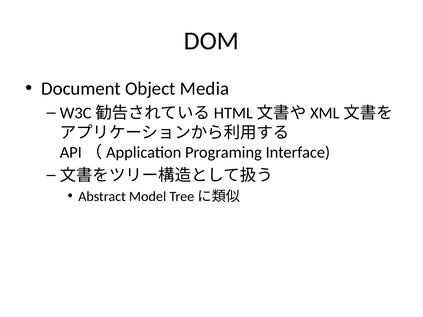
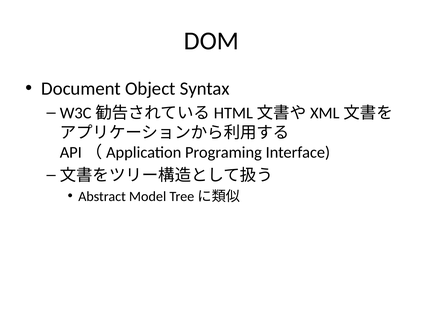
Media: Media -> Syntax (205, 89)
